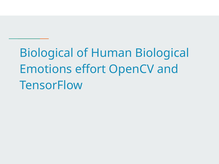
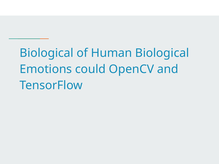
effort: effort -> could (90, 69)
